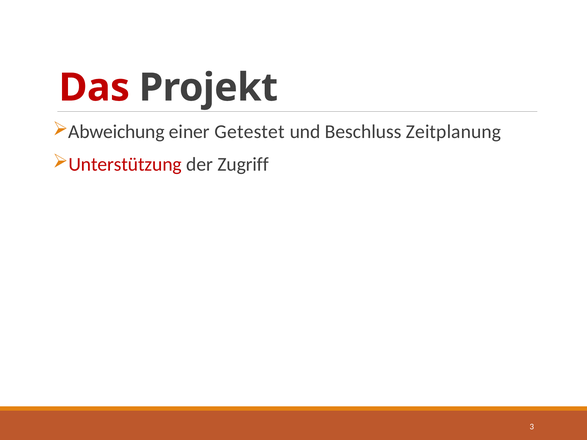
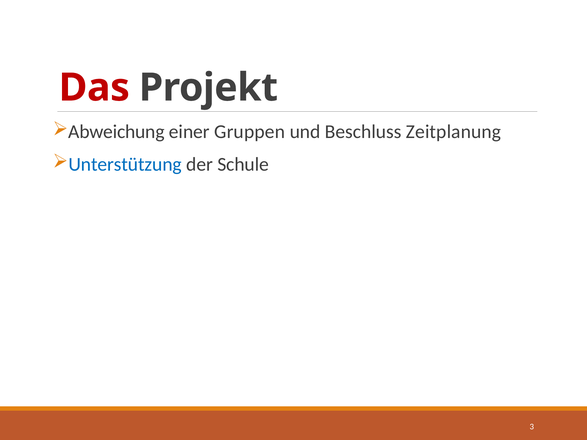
Getestet: Getestet -> Gruppen (250, 132)
Unterstützung colour: red -> blue (125, 164)
Zugriff: Zugriff -> Schule (243, 164)
